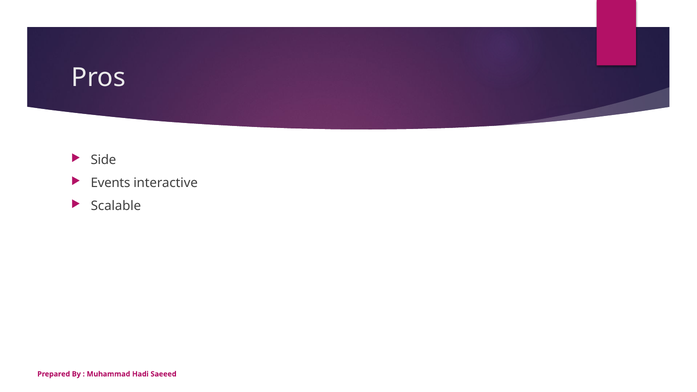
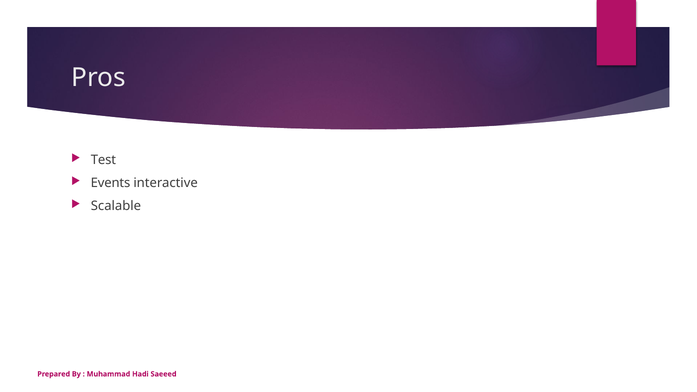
Side: Side -> Test (103, 160)
